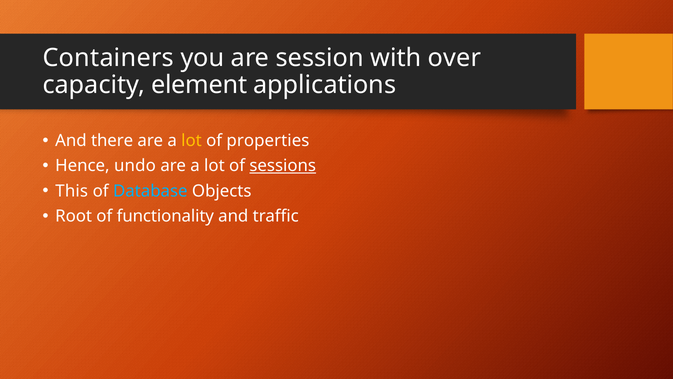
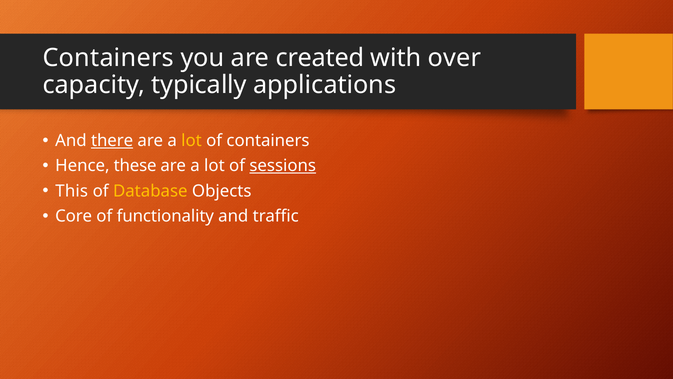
session: session -> created (320, 58)
element: element -> typically (199, 85)
there underline: none -> present (112, 141)
of properties: properties -> containers (268, 141)
undo: undo -> these (135, 166)
Database colour: light blue -> yellow (150, 191)
Root: Root -> Core (74, 216)
